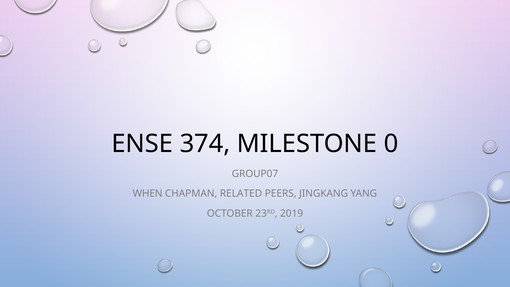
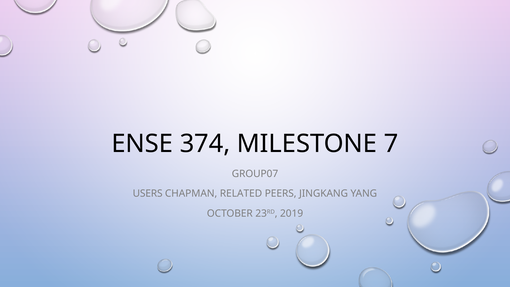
0: 0 -> 7 (391, 144)
WHEN: WHEN -> USERS (148, 193)
